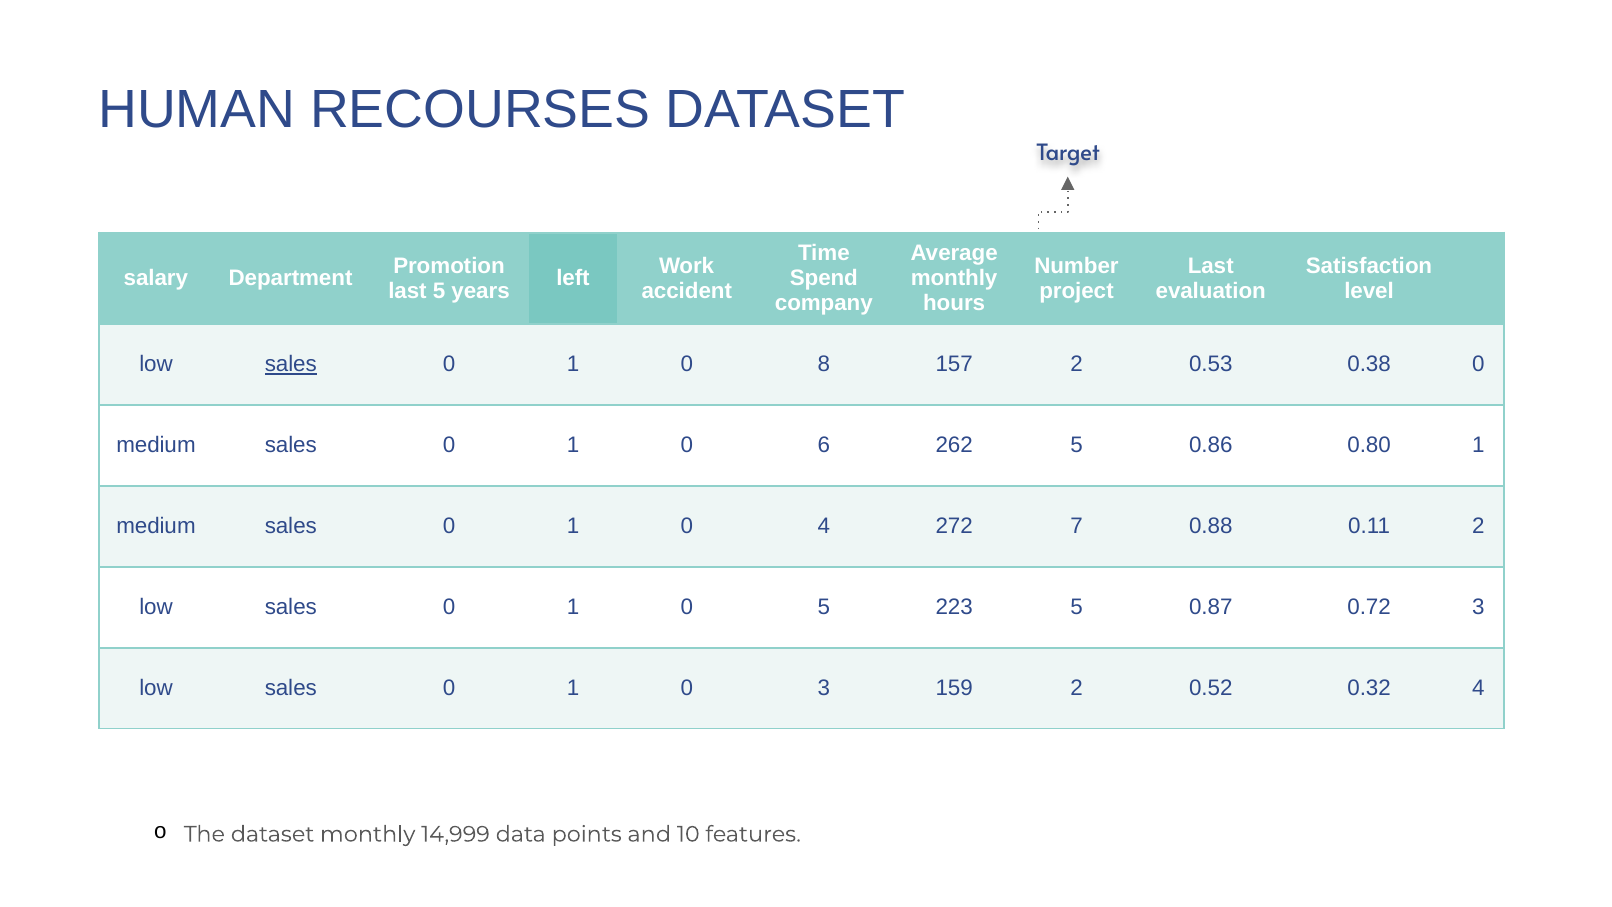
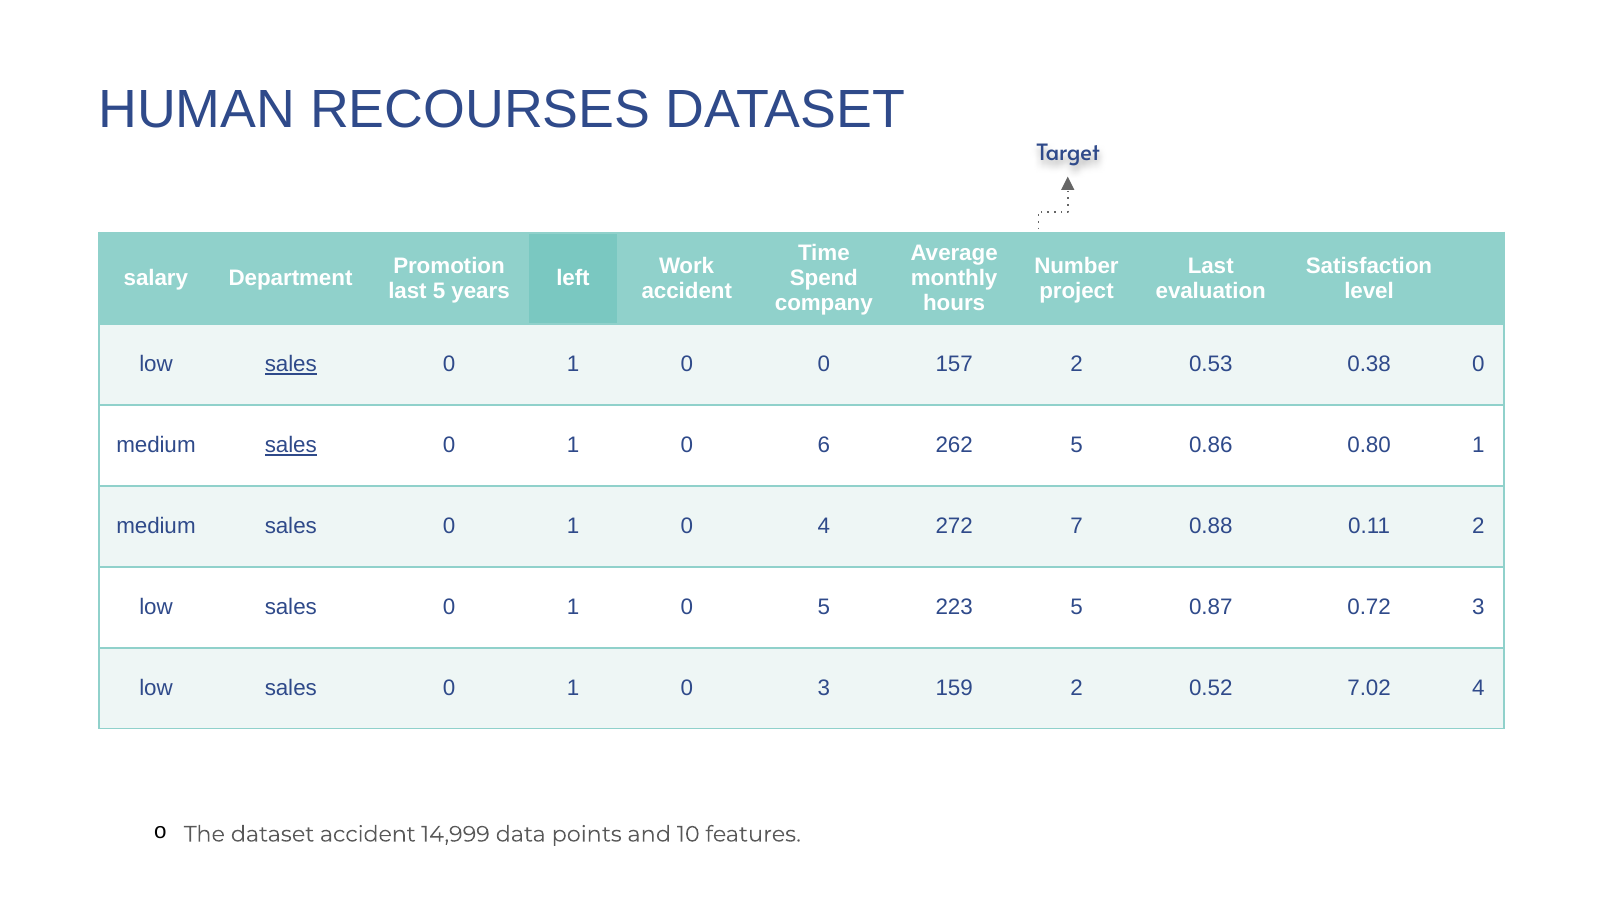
0 8: 8 -> 0 (824, 364)
sales underline: none -> present (291, 445)
0.32: 0.32 -> 7.02 (1369, 688)
dataset monthly: monthly -> accident (368, 834)
